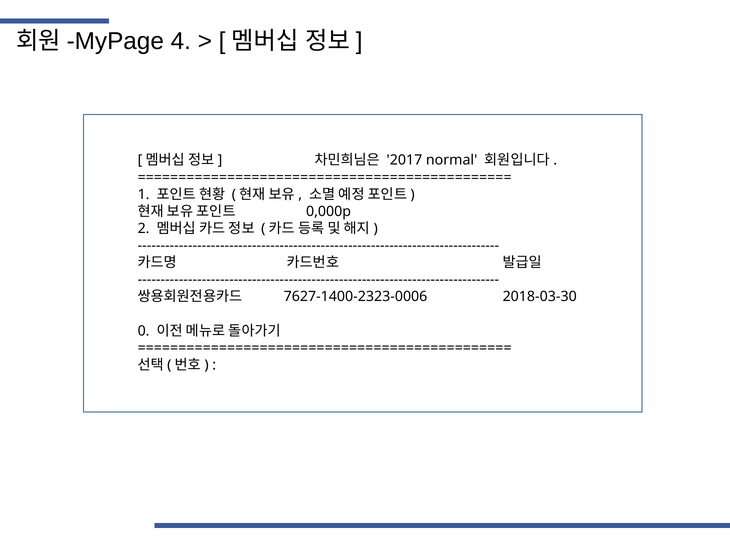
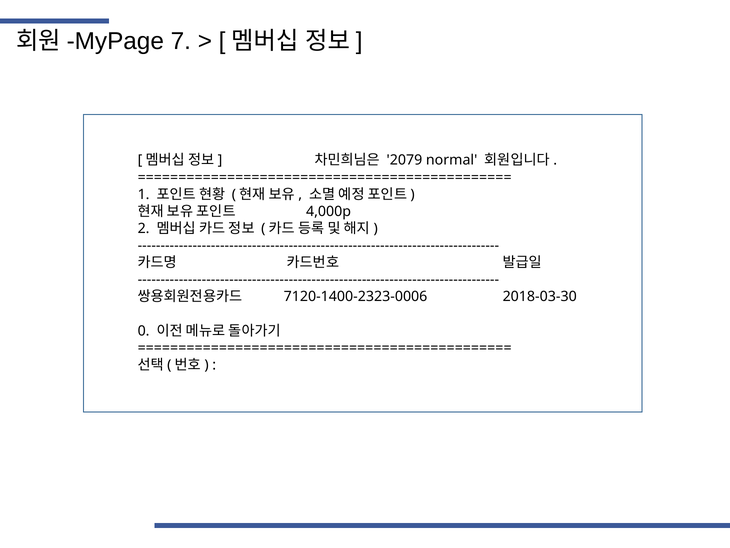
4: 4 -> 7 (181, 41)
2017: 2017 -> 2079 (404, 160)
0,000p: 0,000p -> 4,000p (329, 211)
7627-1400-2323-0006: 7627-1400-2323-0006 -> 7120-1400-2323-0006 (356, 296)
